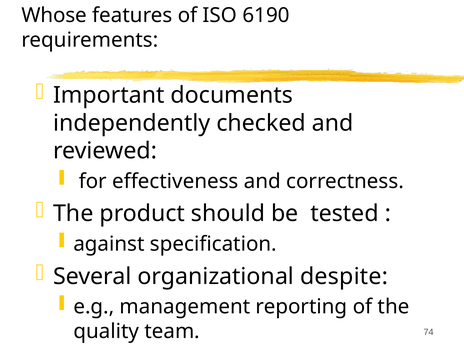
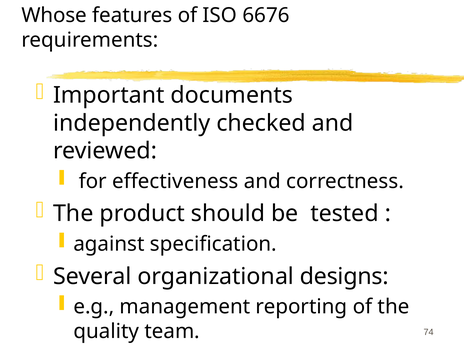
6190: 6190 -> 6676 (266, 15)
despite: despite -> designs (344, 276)
